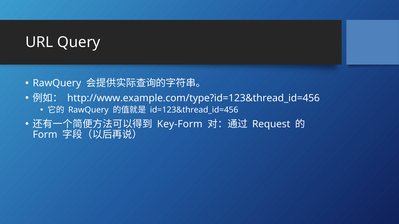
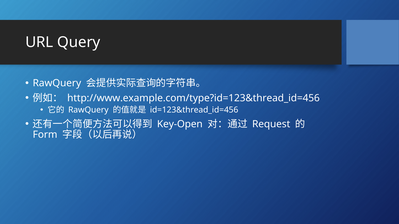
Key-Form: Key-Form -> Key-Open (180, 124)
